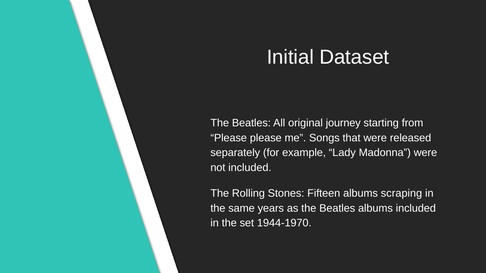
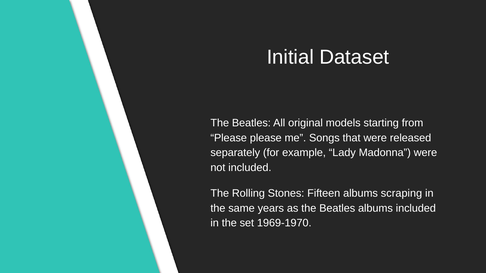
journey: journey -> models (343, 123)
1944-1970: 1944-1970 -> 1969-1970 (284, 223)
